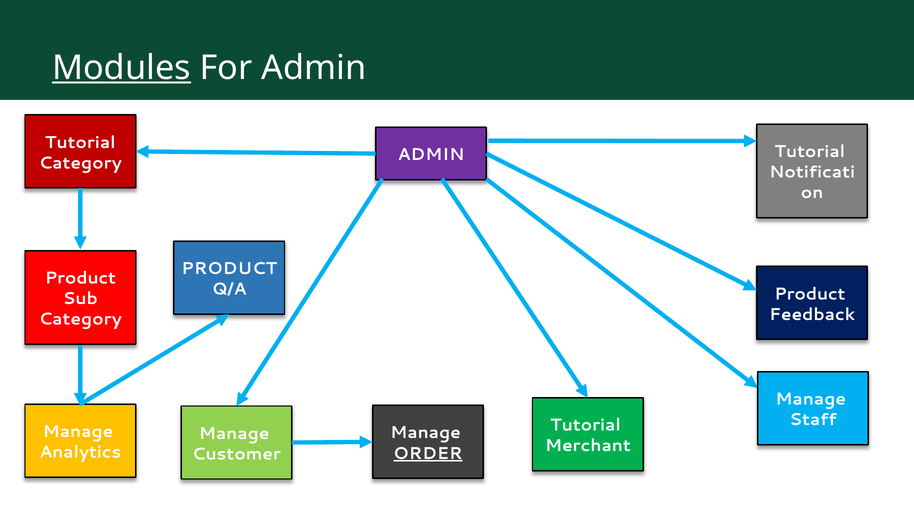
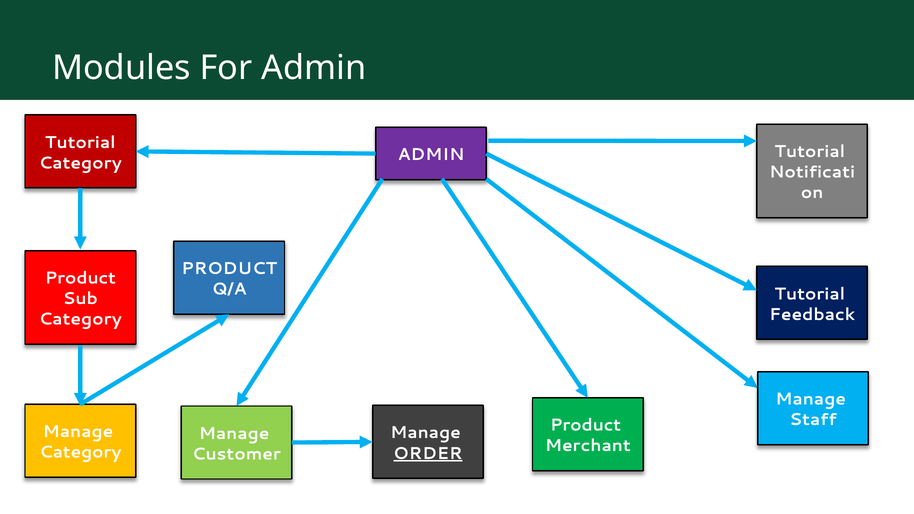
Modules underline: present -> none (121, 68)
Product: Product -> Tutorial (810, 294)
Tutorial: Tutorial -> Product (586, 425)
Analytics: Analytics -> Category (80, 452)
